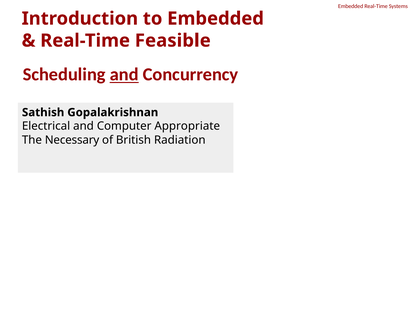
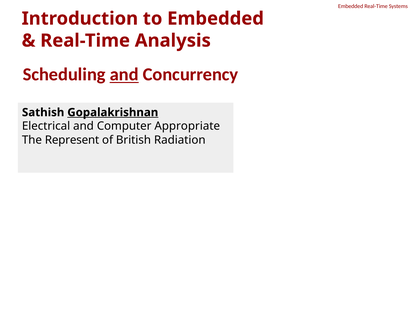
Feasible: Feasible -> Analysis (173, 41)
Gopalakrishnan underline: none -> present (113, 113)
Necessary: Necessary -> Represent (72, 140)
